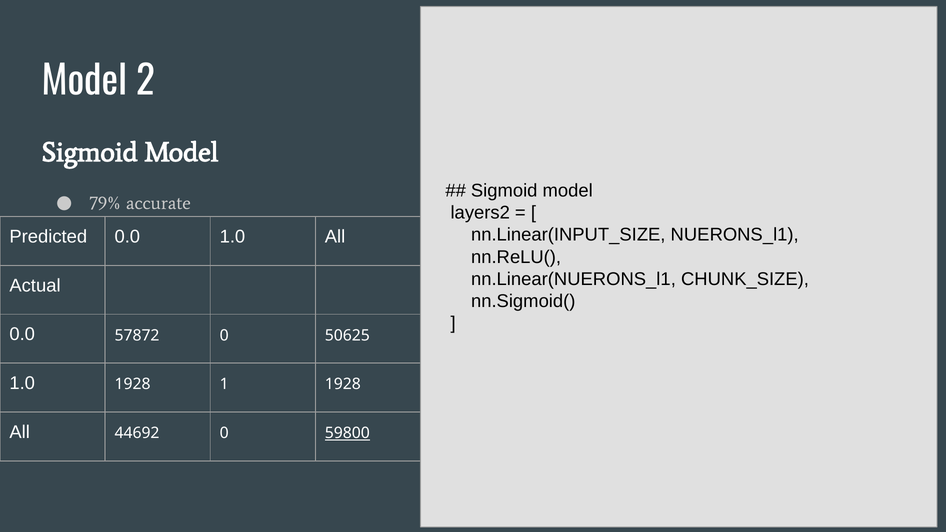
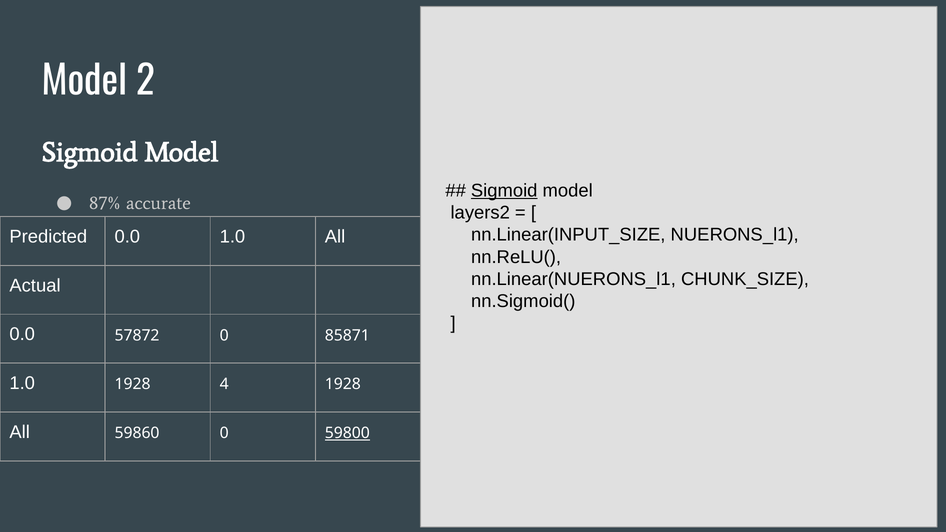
Sigmoid underline: none -> present (504, 191)
79%: 79% -> 87% (105, 203)
50625: 50625 -> 85871 (347, 335)
1: 1 -> 4 (224, 384)
44692: 44692 -> 59860 (137, 433)
